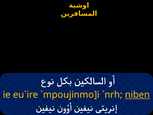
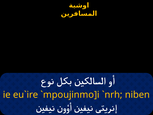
niben underline: present -> none (137, 95)
